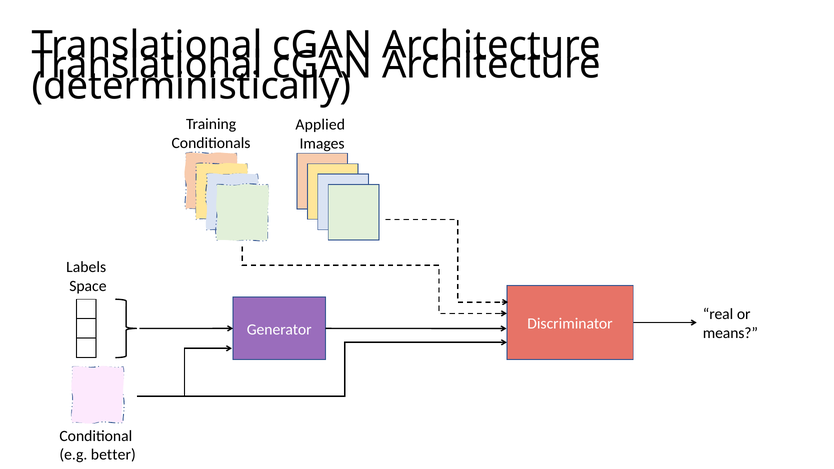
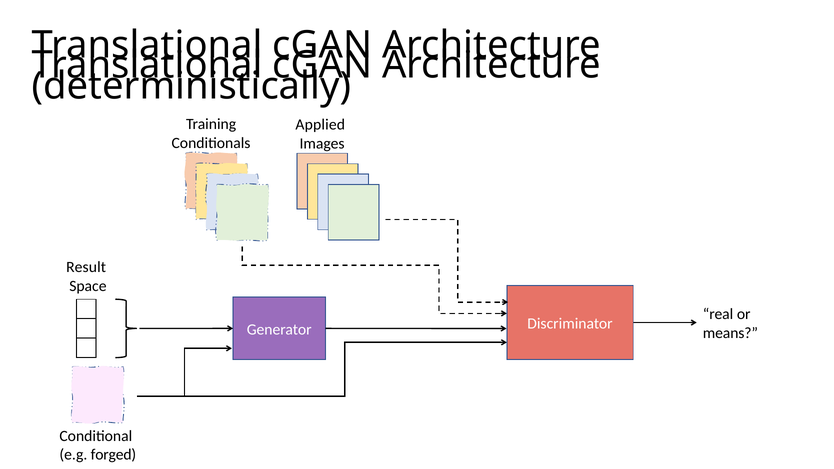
Labels: Labels -> Result (86, 267)
better: better -> forged (113, 455)
